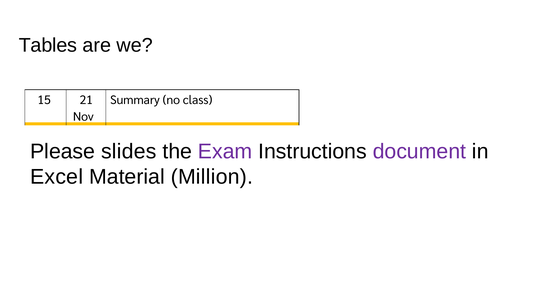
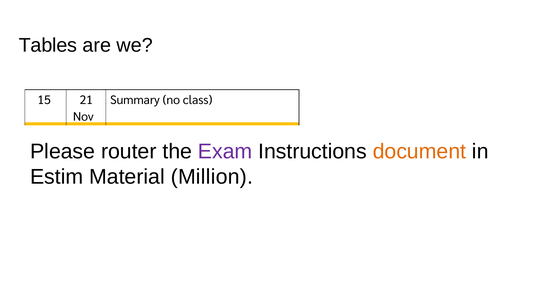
slides: slides -> router (129, 151)
document colour: purple -> orange (419, 151)
Excel: Excel -> Estim (57, 177)
